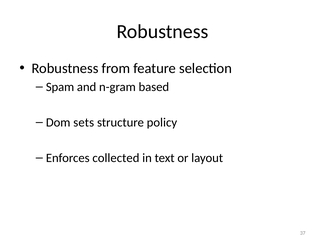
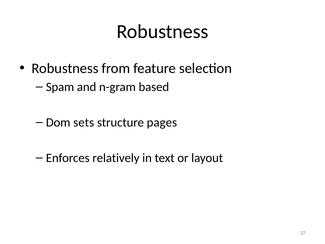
policy: policy -> pages (162, 122)
collected: collected -> relatively (116, 158)
